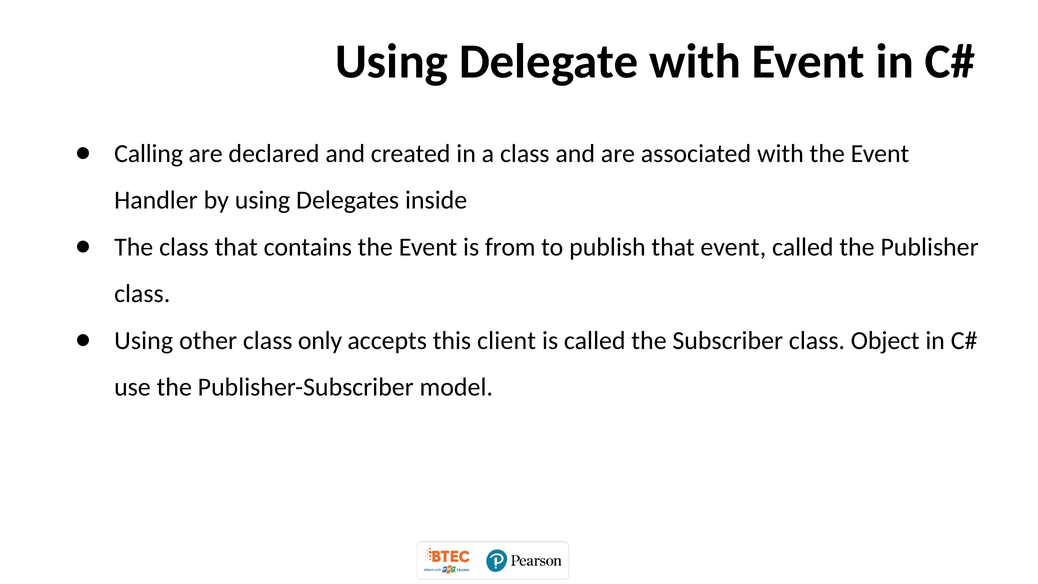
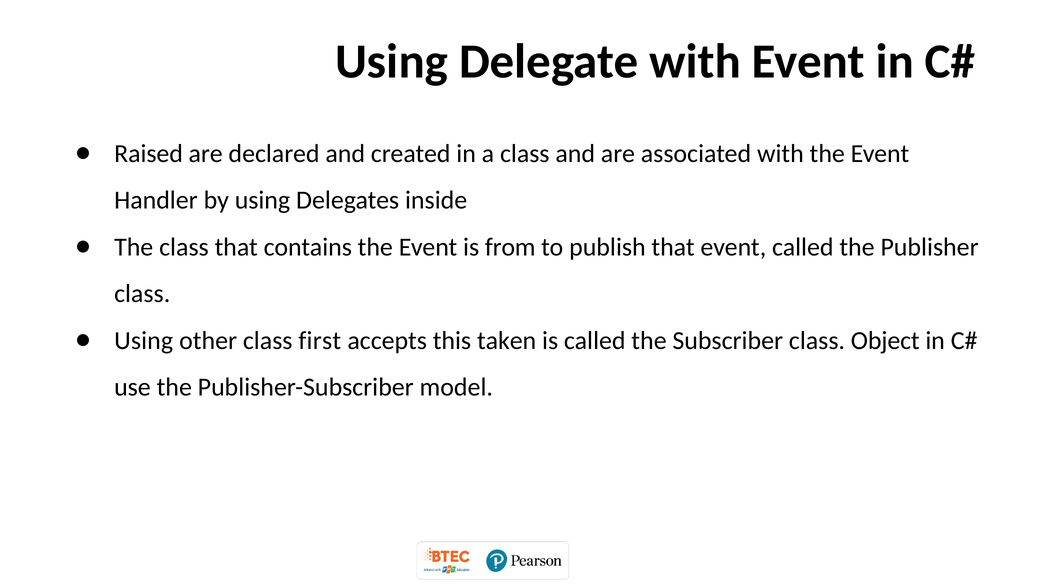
Calling: Calling -> Raised (149, 154)
only: only -> first (320, 341)
client: client -> taken (507, 341)
